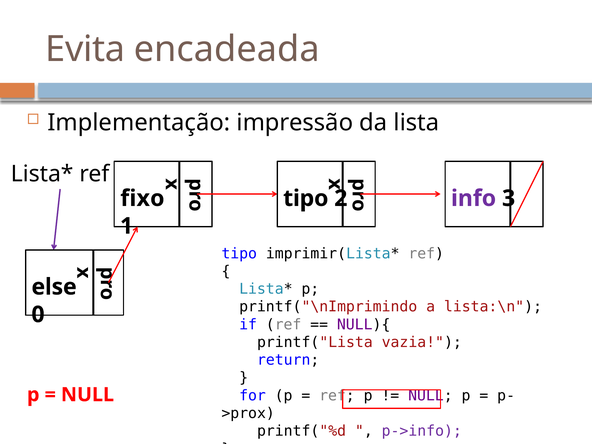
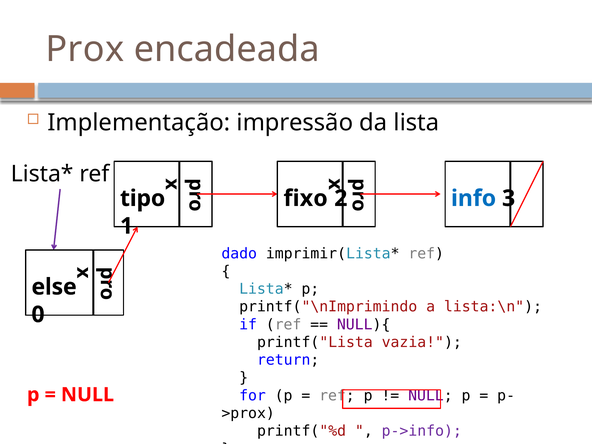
Evita: Evita -> Prox (85, 49)
fixo: fixo -> tipo (143, 198)
tipo: tipo -> fixo (306, 198)
info colour: purple -> blue (474, 198)
tipo: tipo -> dado (239, 253)
